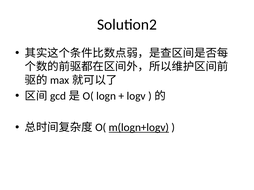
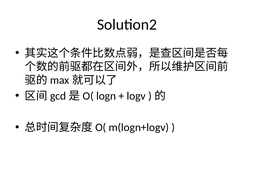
m(logn+logv underline: present -> none (139, 128)
